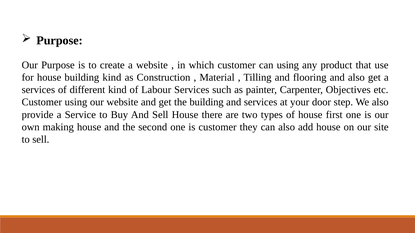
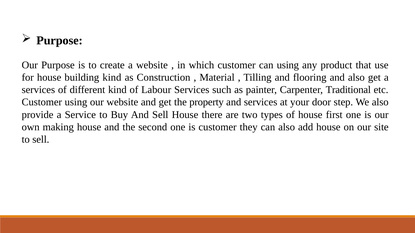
Objectives: Objectives -> Traditional (348, 90)
the building: building -> property (207, 102)
